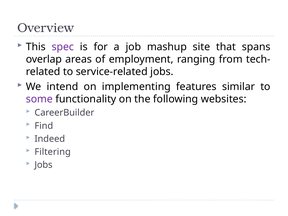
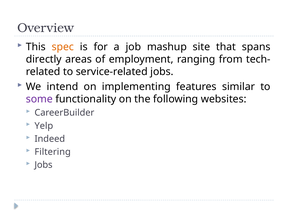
spec colour: purple -> orange (63, 47)
overlap: overlap -> directly (44, 59)
Find: Find -> Yelp (44, 126)
